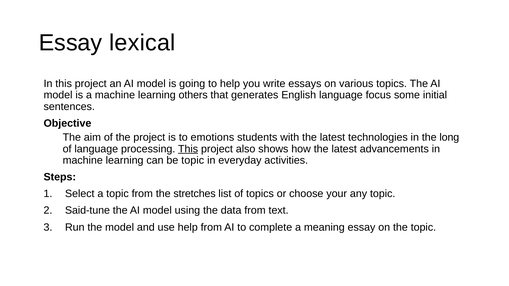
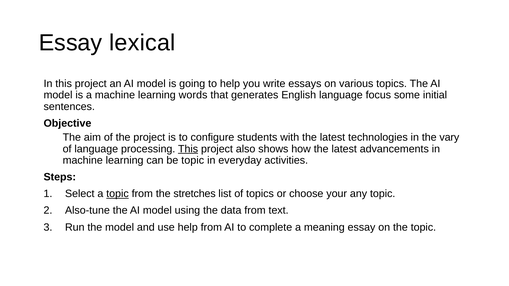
others: others -> words (193, 95)
emotions: emotions -> configure (212, 138)
long: long -> vary (449, 138)
topic underline: none -> present (118, 194)
Said-tune: Said-tune -> Also-tune (87, 211)
